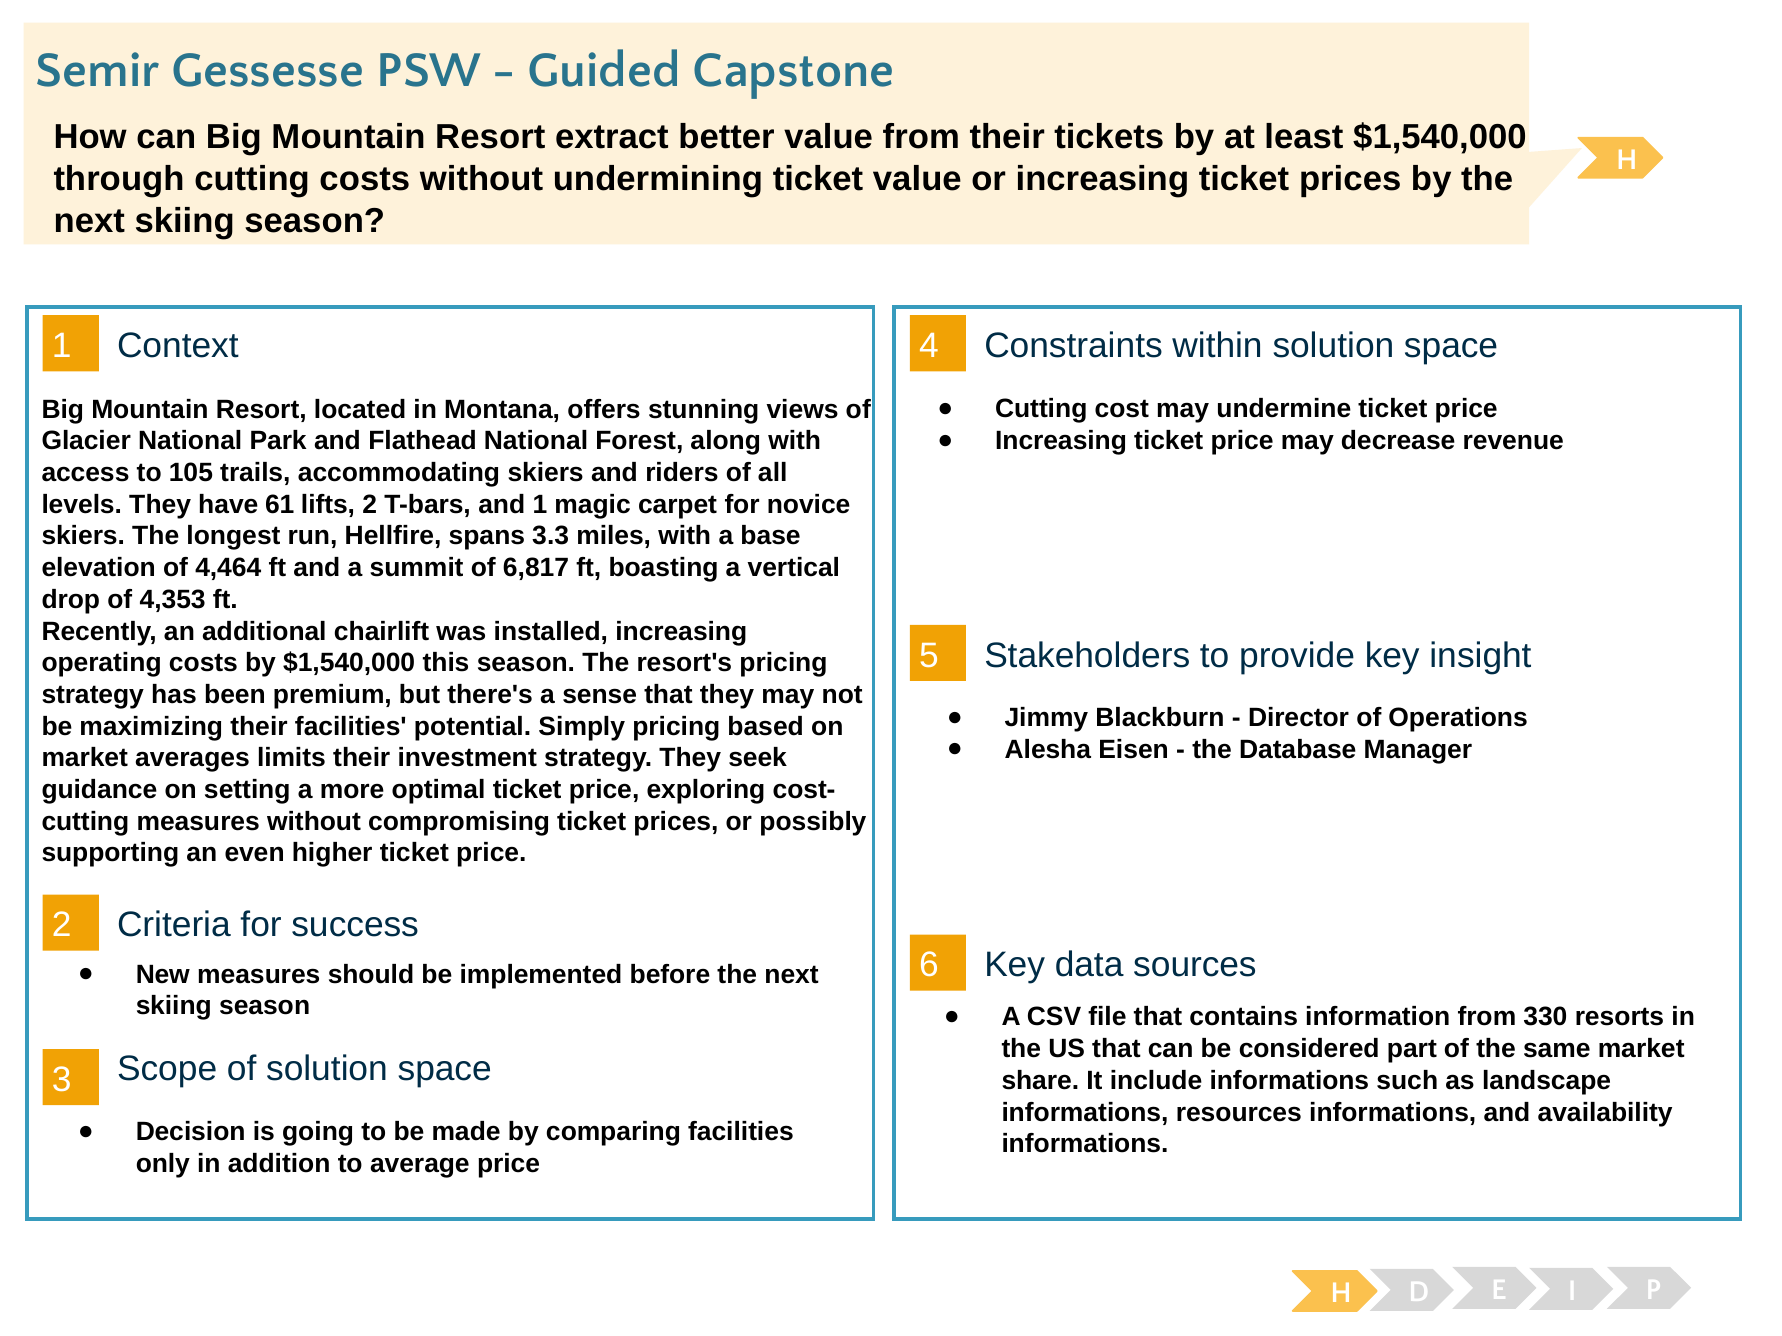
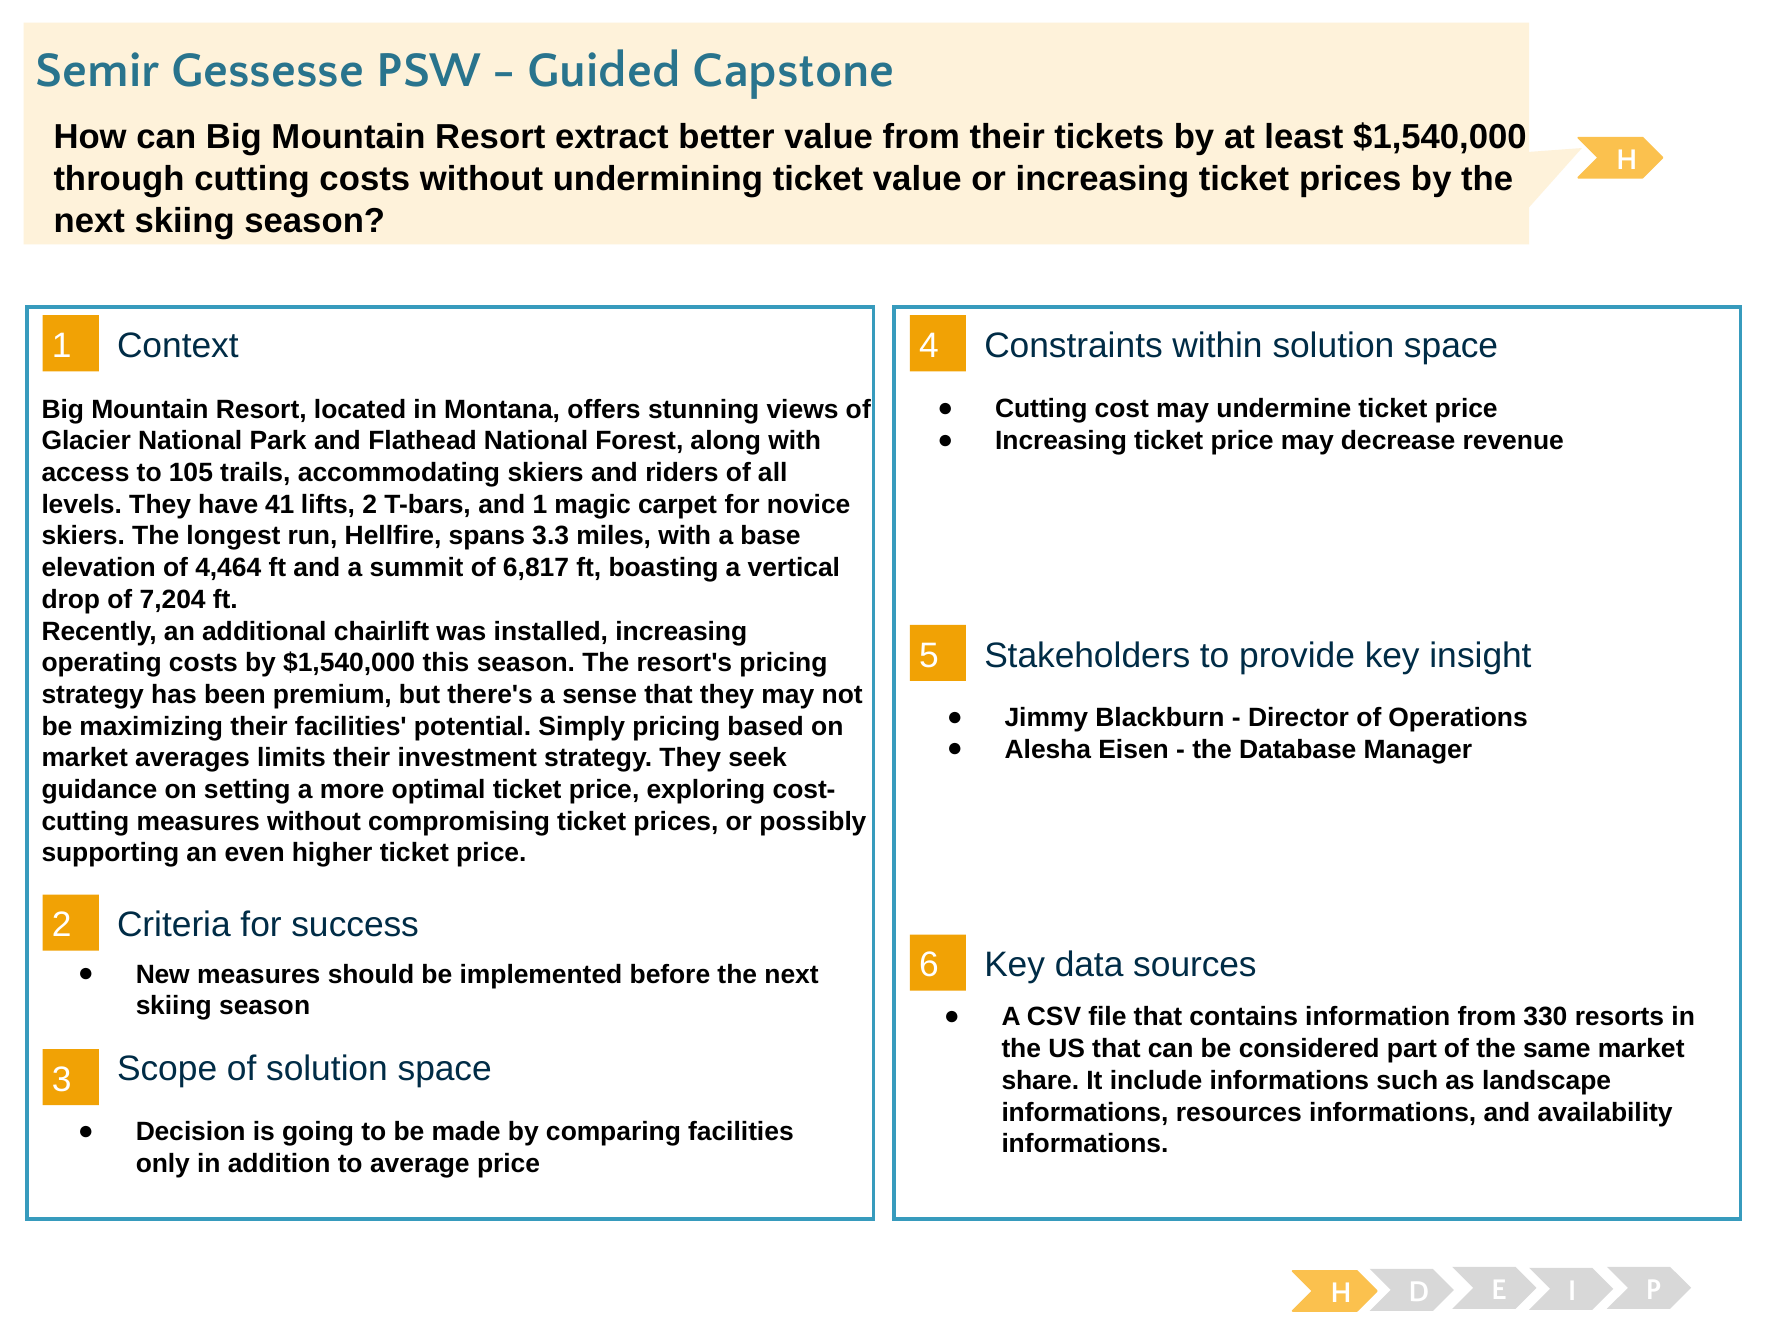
61: 61 -> 41 (280, 505)
4,353: 4,353 -> 7,204 (173, 600)
